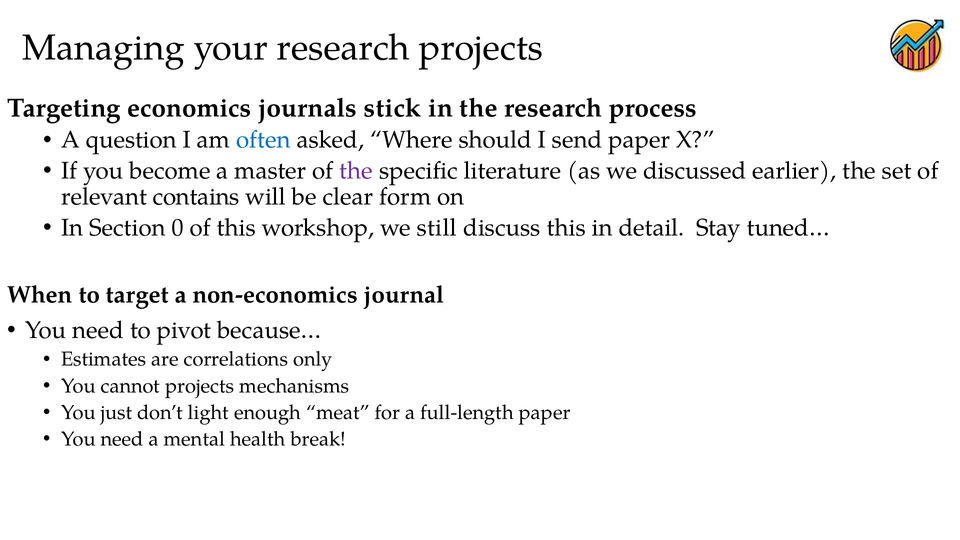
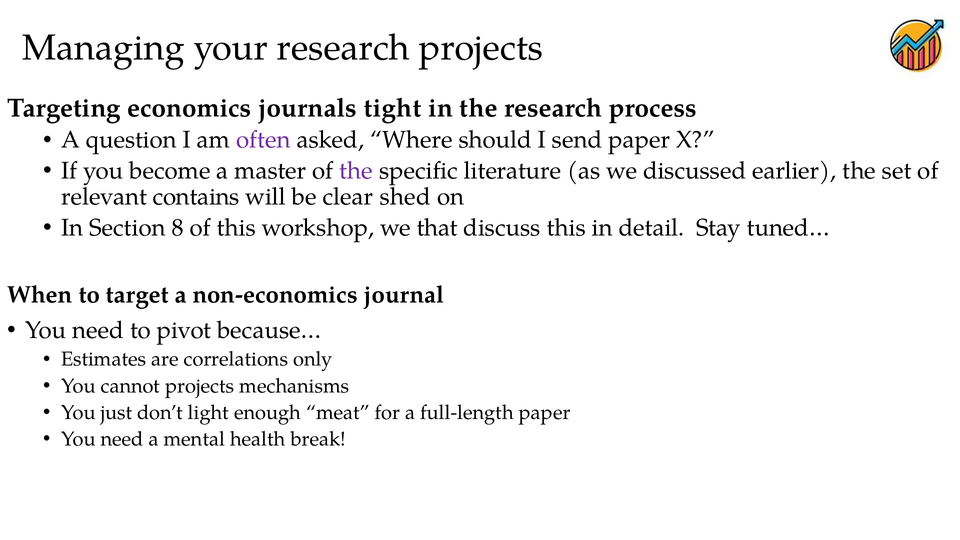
stick: stick -> tight (393, 108)
often colour: blue -> purple (263, 140)
form: form -> shed (405, 197)
0: 0 -> 8 (178, 228)
still: still -> that (437, 228)
